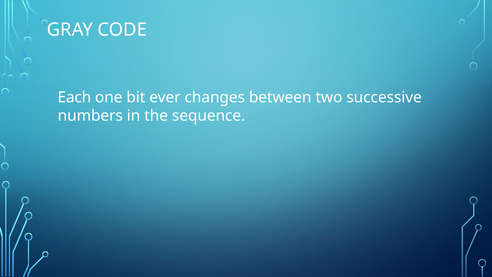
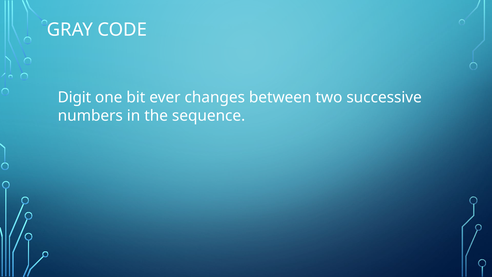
Each: Each -> Digit (74, 97)
